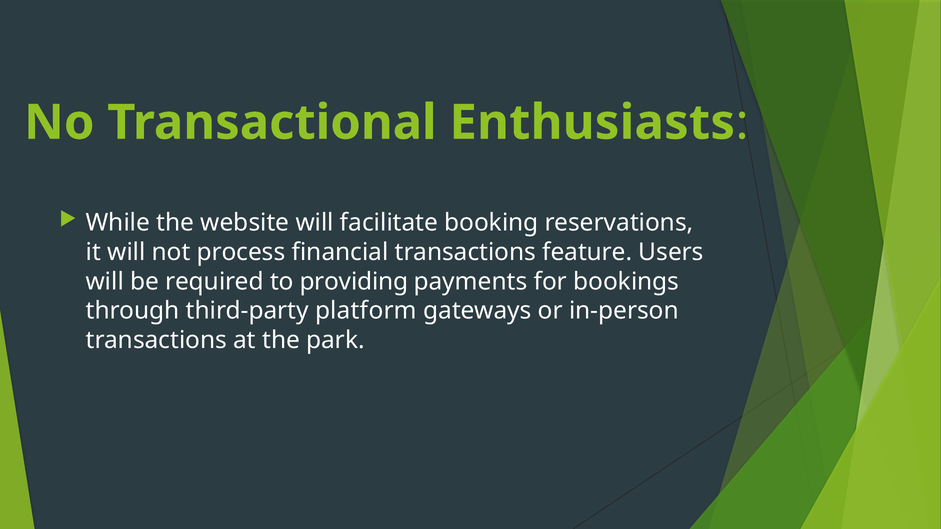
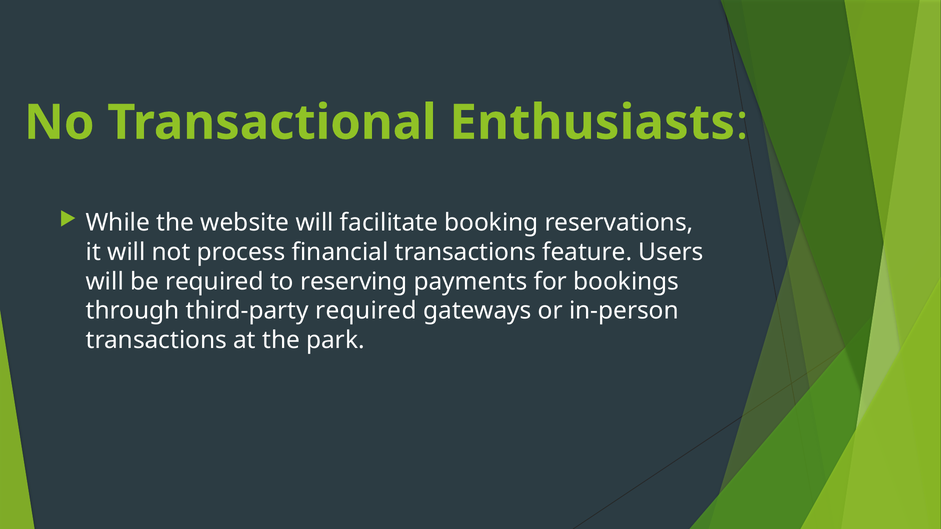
providing: providing -> reserving (354, 282)
third-party platform: platform -> required (366, 311)
